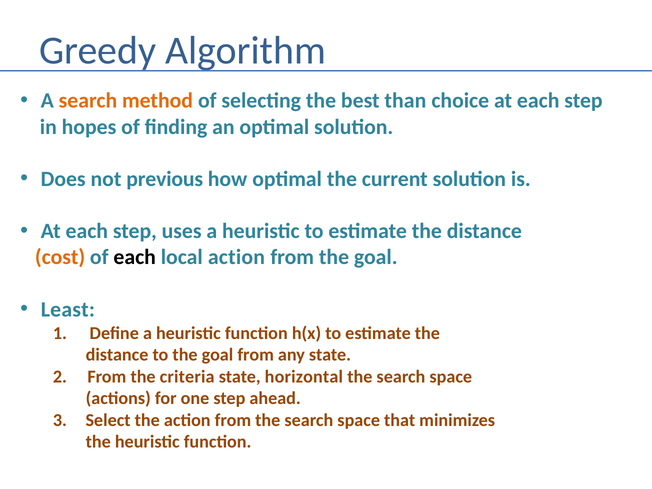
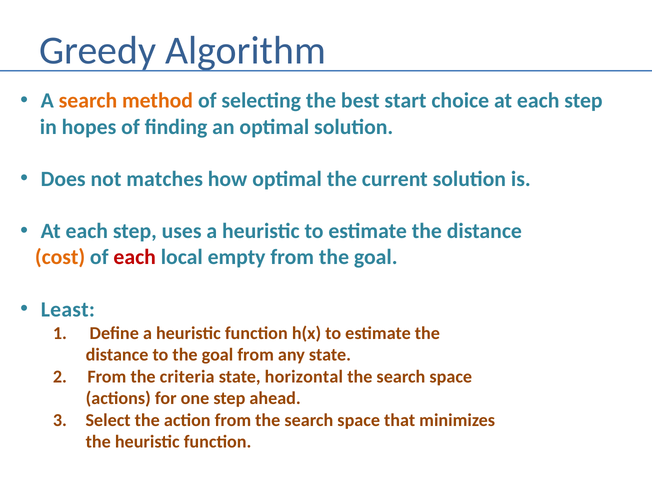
than: than -> start (405, 101)
previous: previous -> matches (165, 179)
each colour: black -> red (135, 257)
local action: action -> empty (237, 257)
